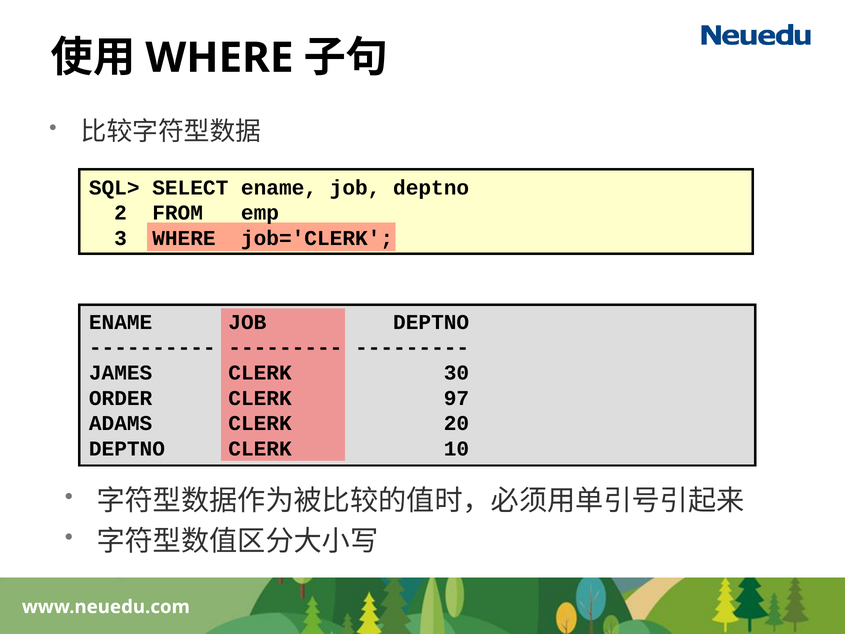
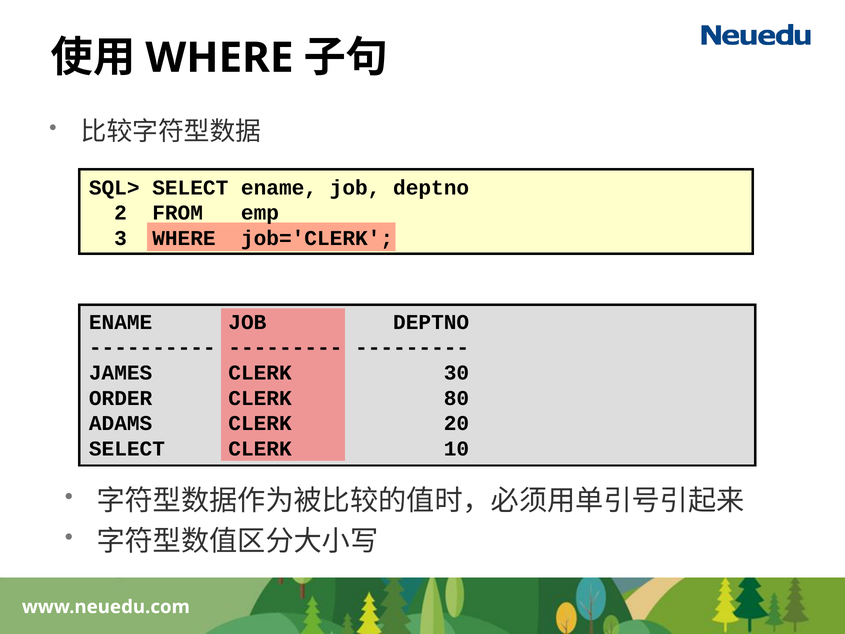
97: 97 -> 80 (456, 398)
DEPTNO: DEPTNO -> SELECT (127, 449)
